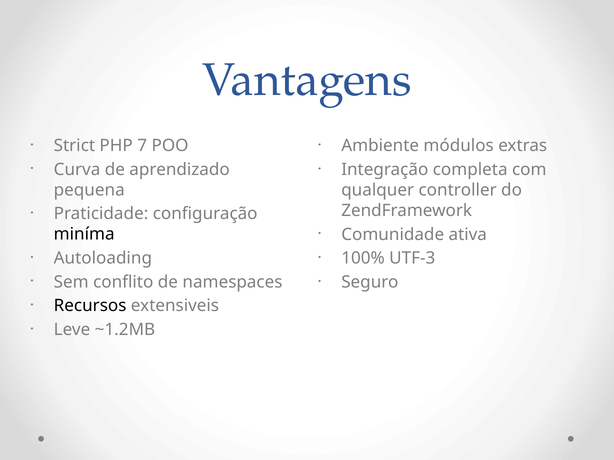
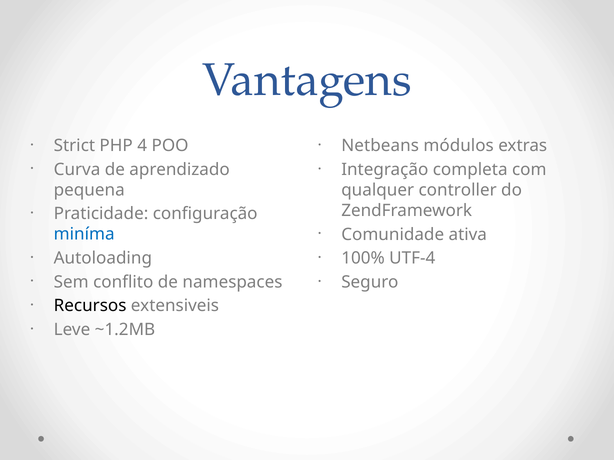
7: 7 -> 4 (142, 146)
Ambiente: Ambiente -> Netbeans (380, 146)
miníma colour: black -> blue (84, 235)
UTF-3: UTF-3 -> UTF-4 (412, 259)
